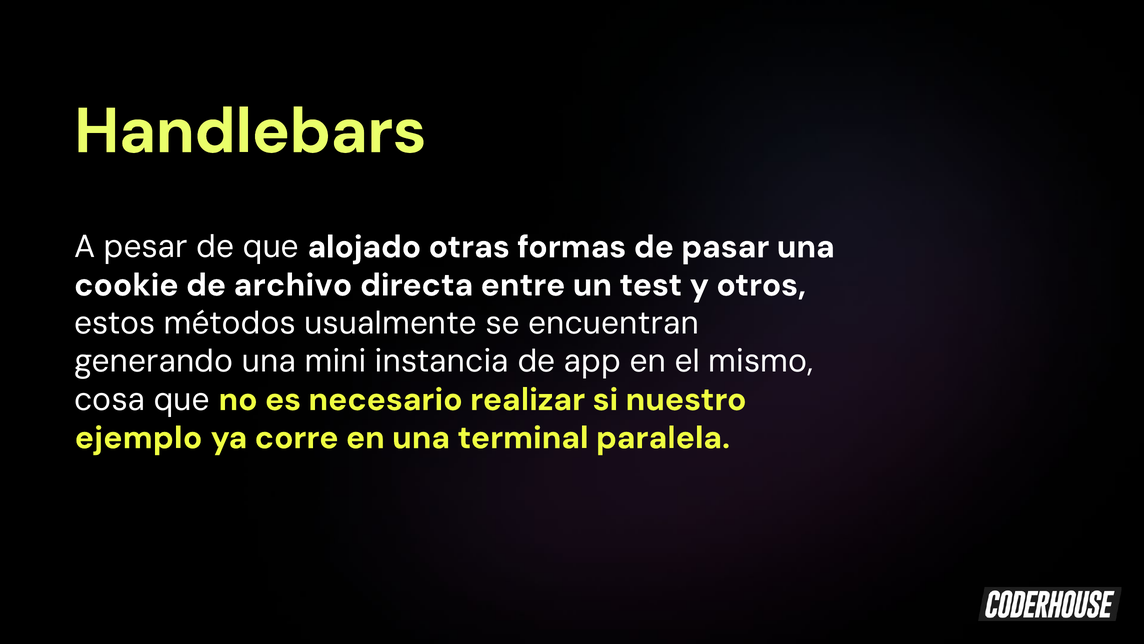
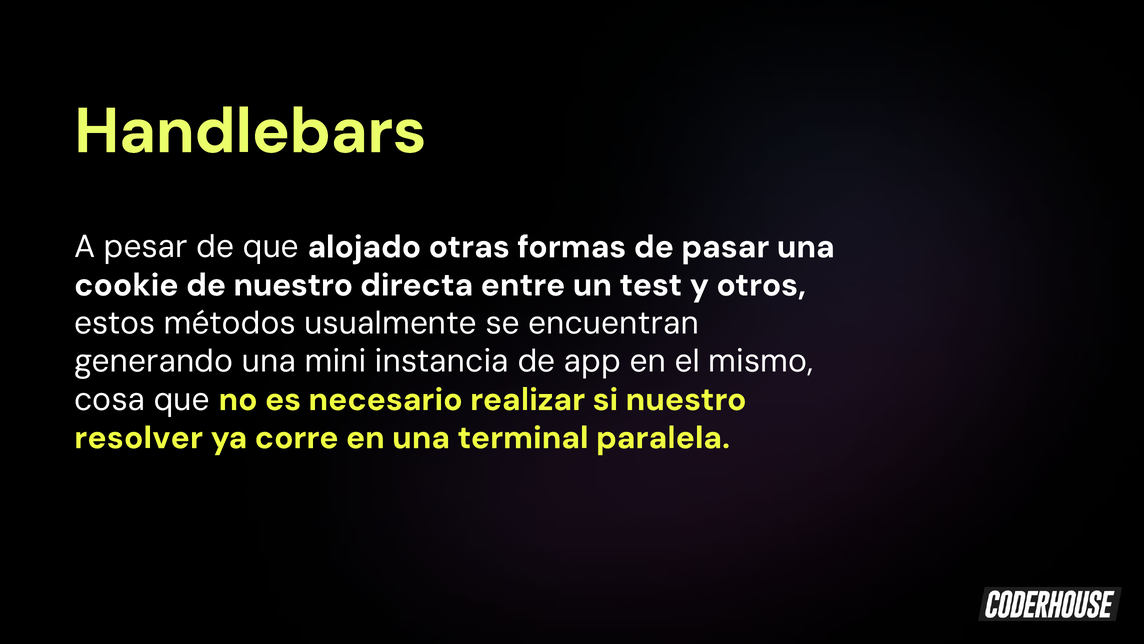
de archivo: archivo -> nuestro (293, 285)
ejemplo: ejemplo -> resolver (139, 437)
